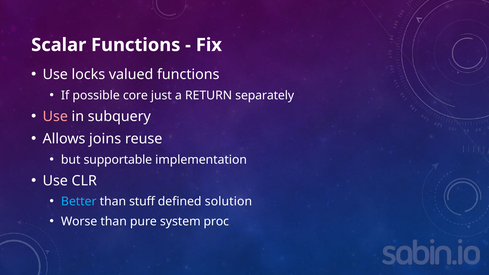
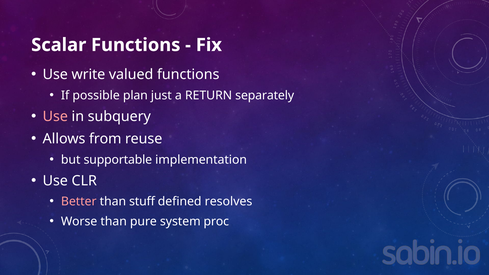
locks: locks -> write (88, 75)
core: core -> plan (135, 95)
joins: joins -> from (105, 139)
Better colour: light blue -> pink (79, 202)
solution: solution -> resolves (228, 202)
